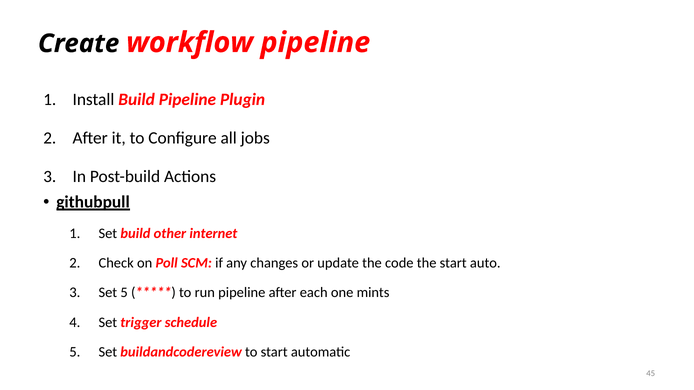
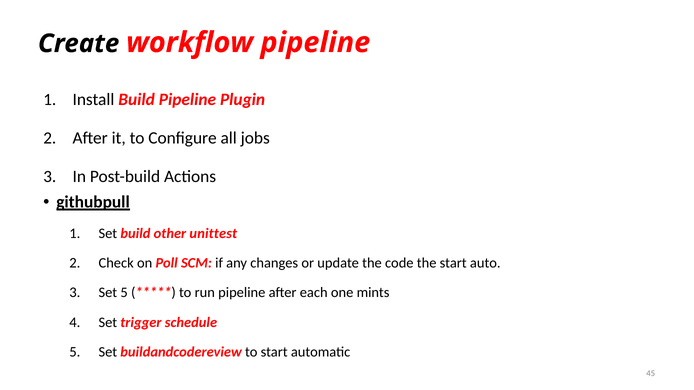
internet: internet -> unittest (213, 234)
